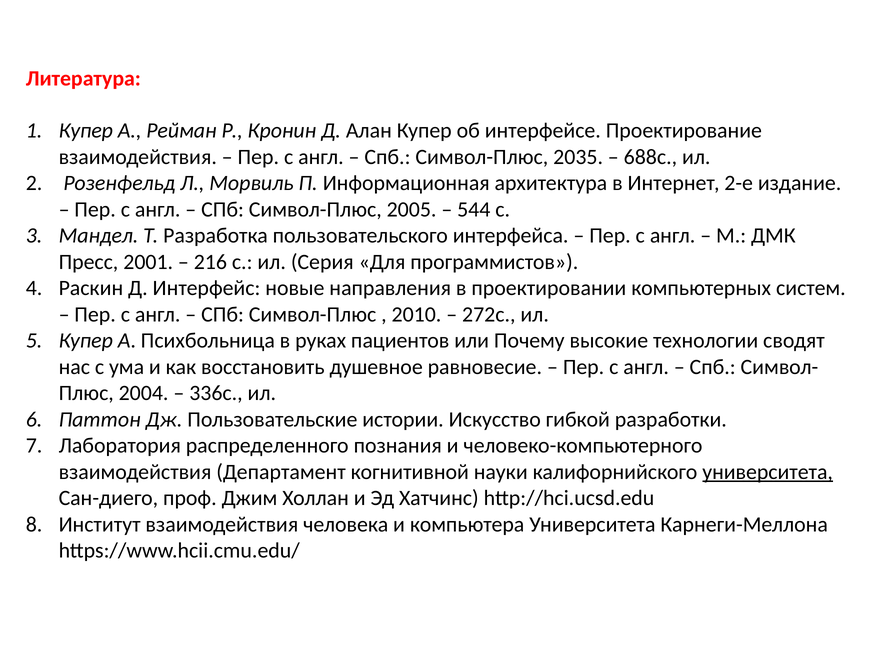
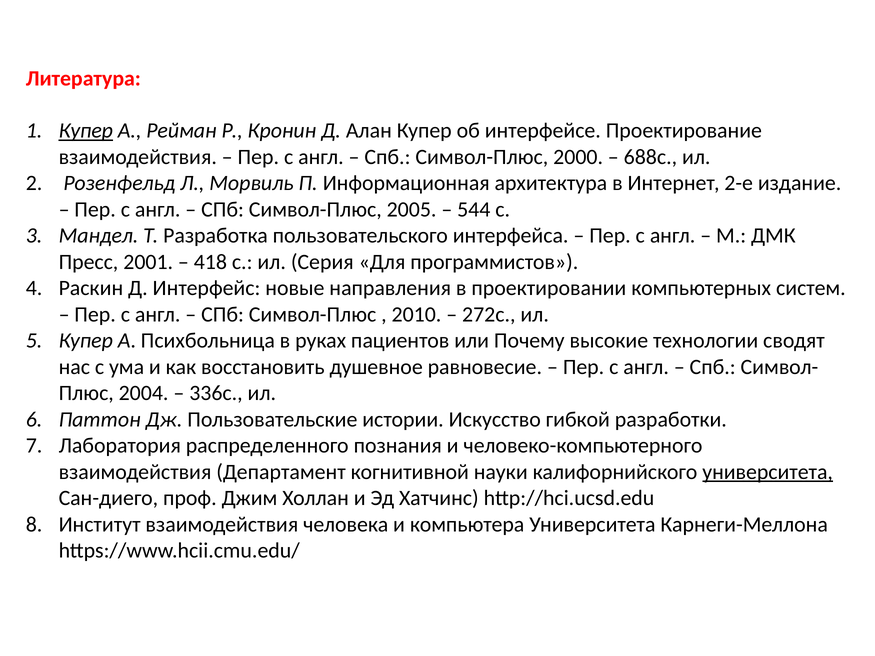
Купер underline: none -> present (86, 131)
2035: 2035 -> 2000 (578, 157)
216: 216 -> 418 (210, 262)
